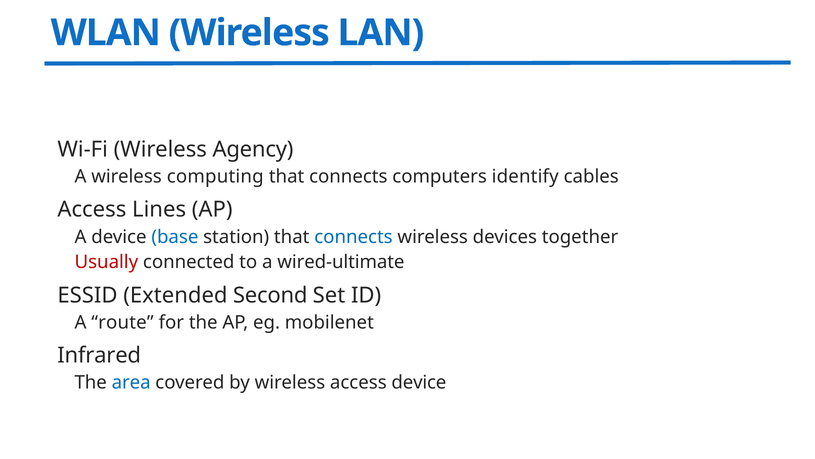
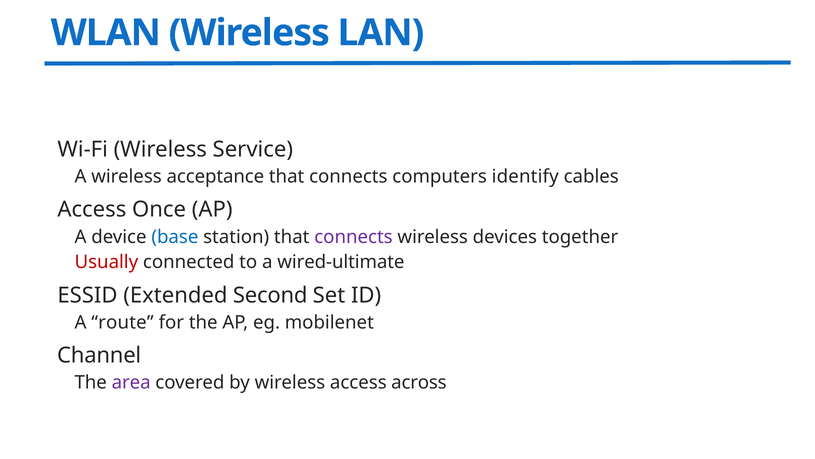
Agency: Agency -> Service (253, 149)
computing: computing -> acceptance (215, 176)
Lines: Lines -> Once (159, 209)
connects colour: blue -> purple (353, 237)
Infrared: Infrared -> Channel (99, 355)
area colour: blue -> purple (131, 382)
access device: device -> across (419, 382)
